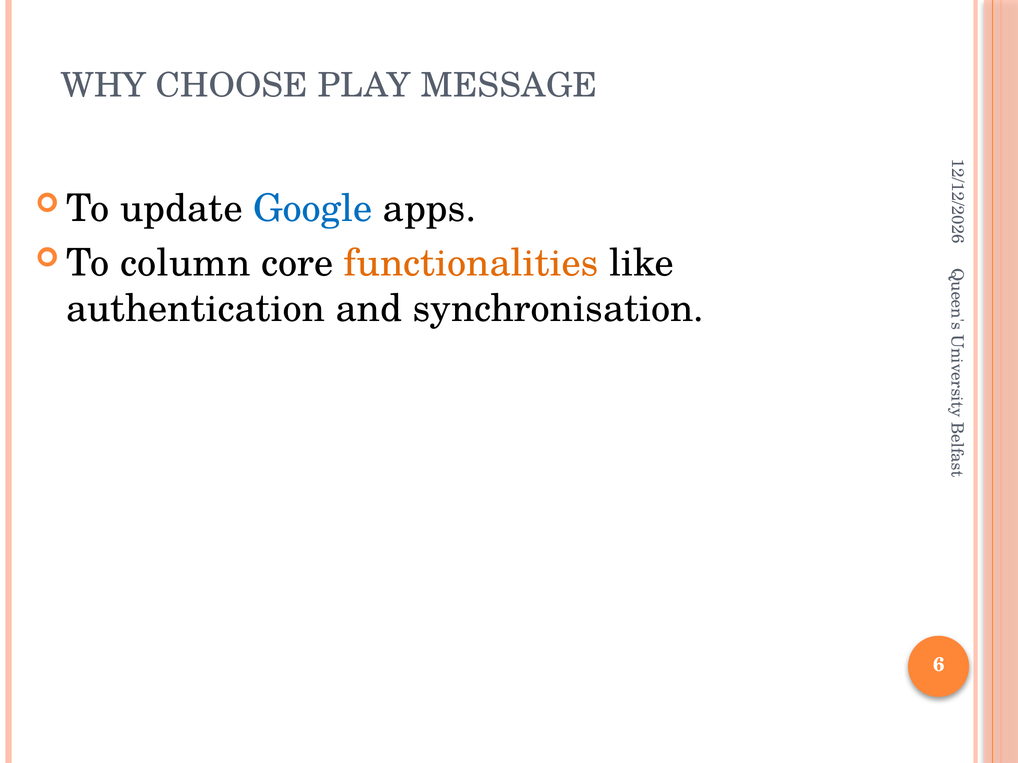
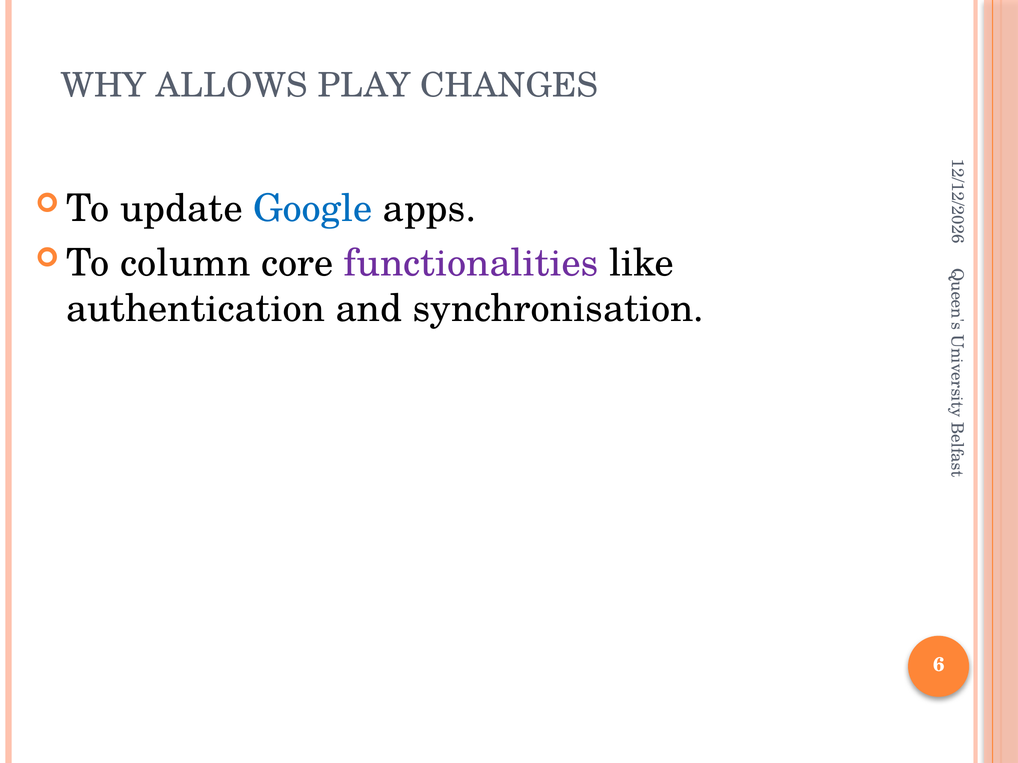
CHOOSE: CHOOSE -> ALLOWS (232, 86)
MESSAGE: MESSAGE -> CHANGES (509, 86)
functionalities colour: orange -> purple (471, 263)
